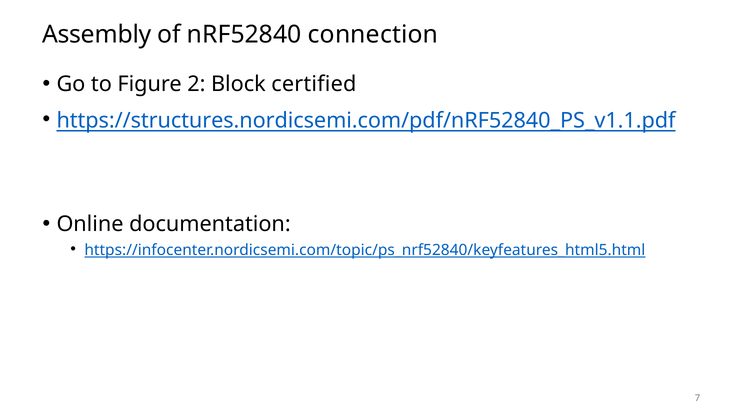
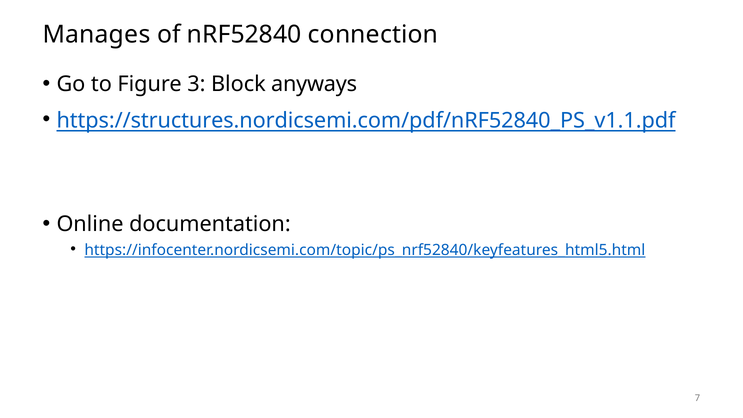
Assembly: Assembly -> Manages (97, 35)
2: 2 -> 3 (196, 84)
certified: certified -> anyways (314, 84)
